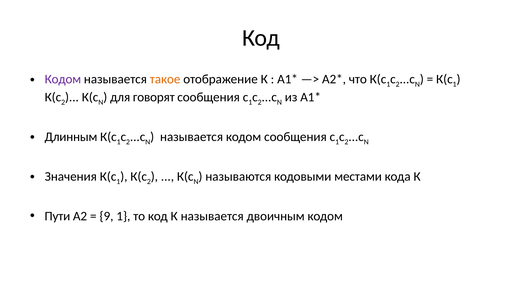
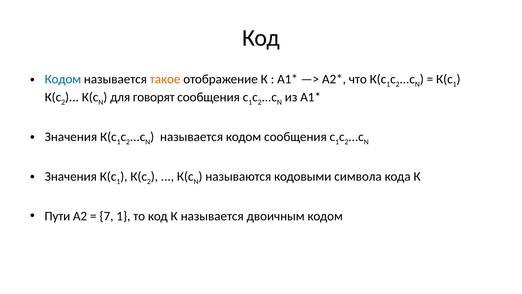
Кодом colour: purple -> blue (63, 79)
Длинным: Длинным -> Значения (71, 137)
местами: местами -> символа (358, 176)
9: 9 -> 7 (106, 216)
